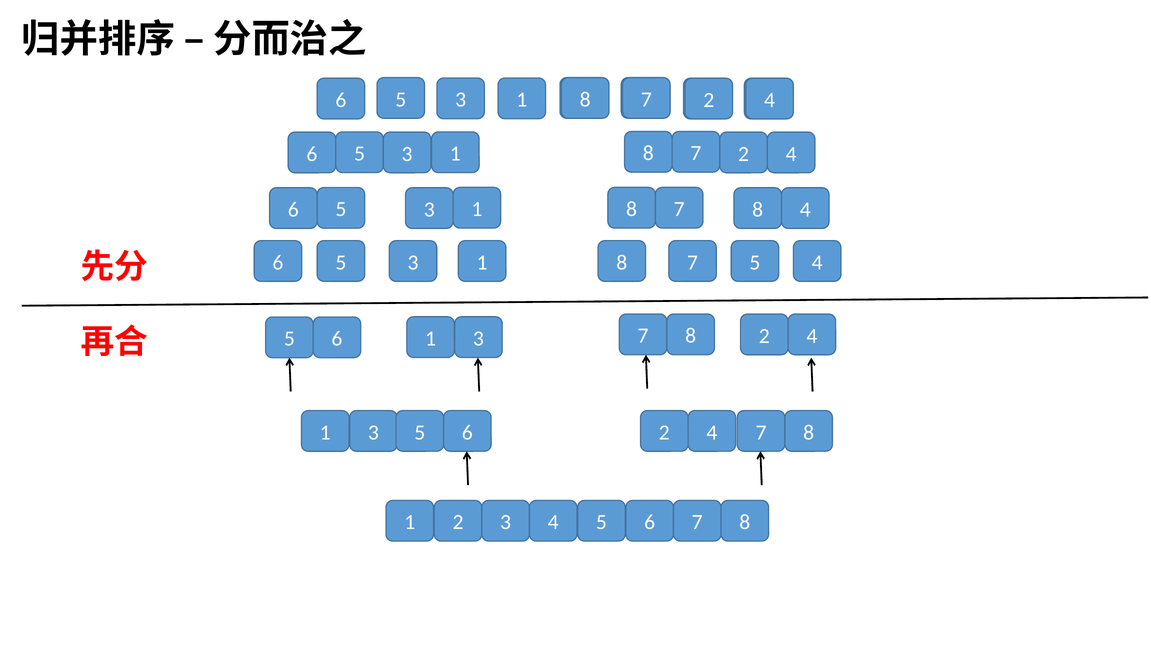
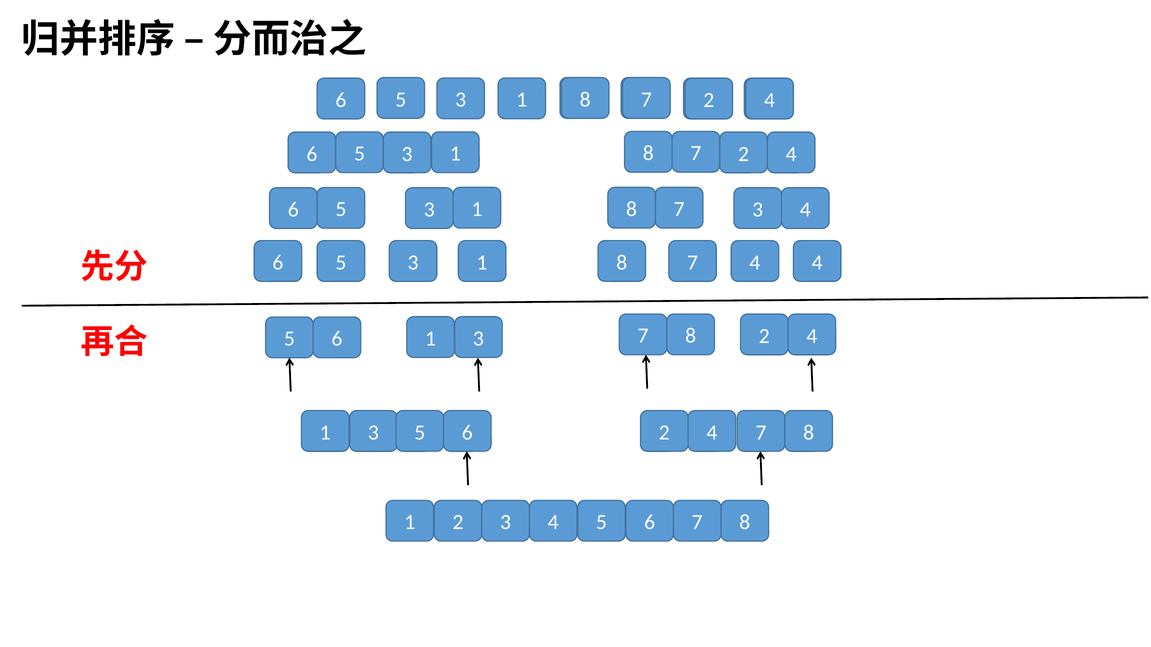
8 7 8: 8 -> 3 (758, 210)
7 5: 5 -> 4 (755, 263)
